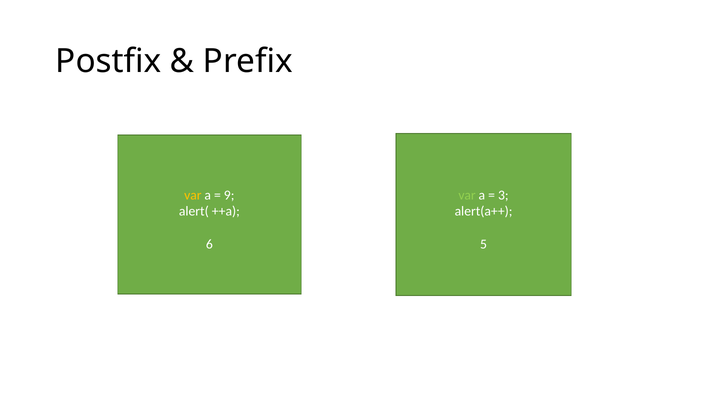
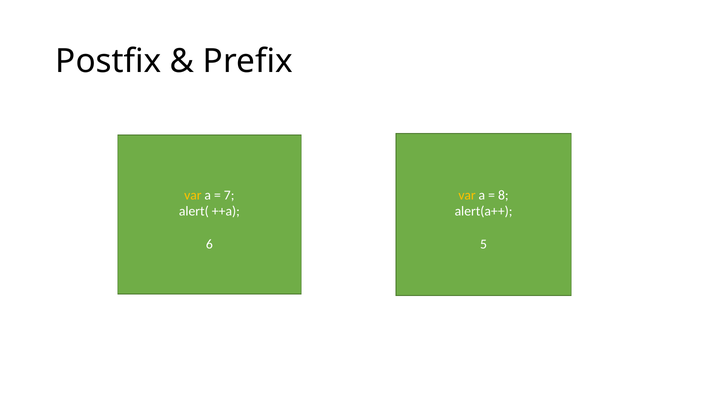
9: 9 -> 7 (229, 195)
var colour: light green -> yellow (467, 195)
3: 3 -> 8 (503, 195)
